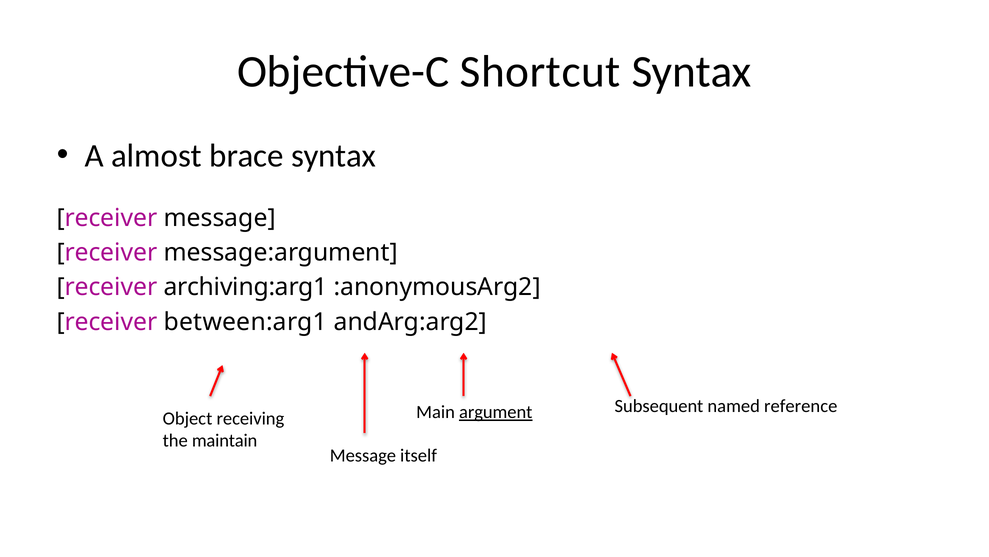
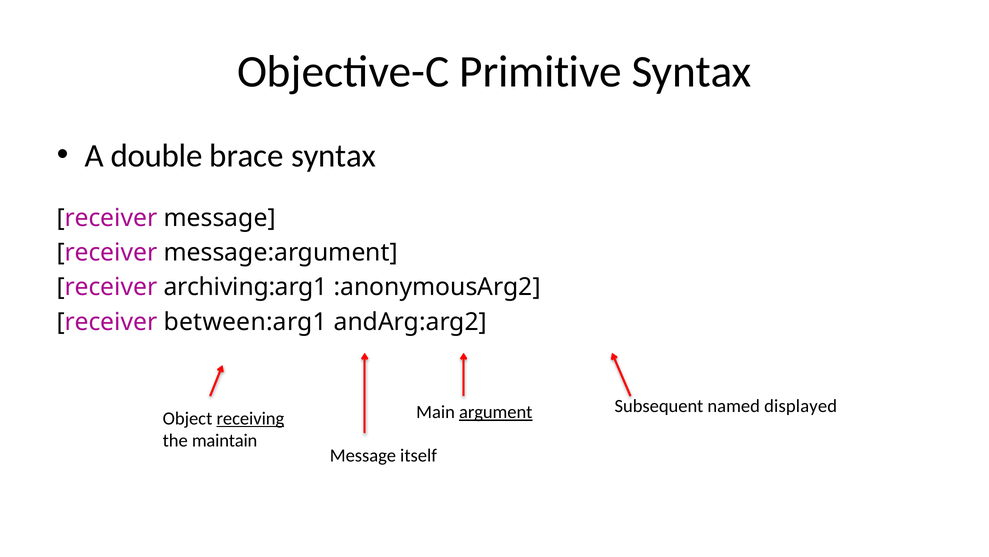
Shortcut: Shortcut -> Primitive (541, 72)
almost: almost -> double (157, 156)
reference: reference -> displayed (801, 406)
receiving underline: none -> present (250, 418)
